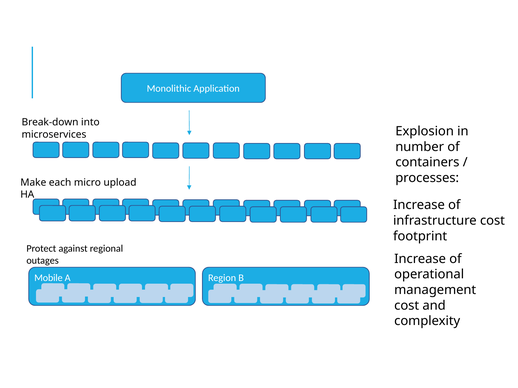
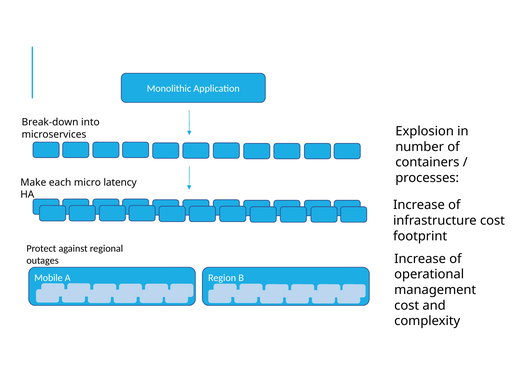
upload: upload -> latency (120, 183)
